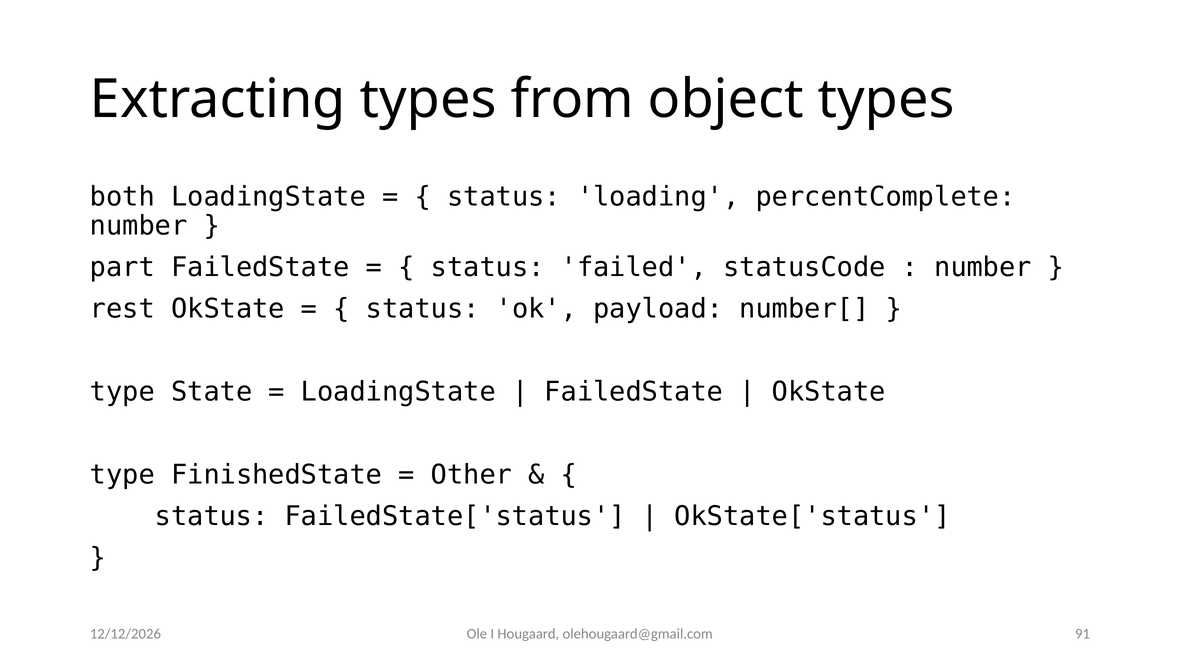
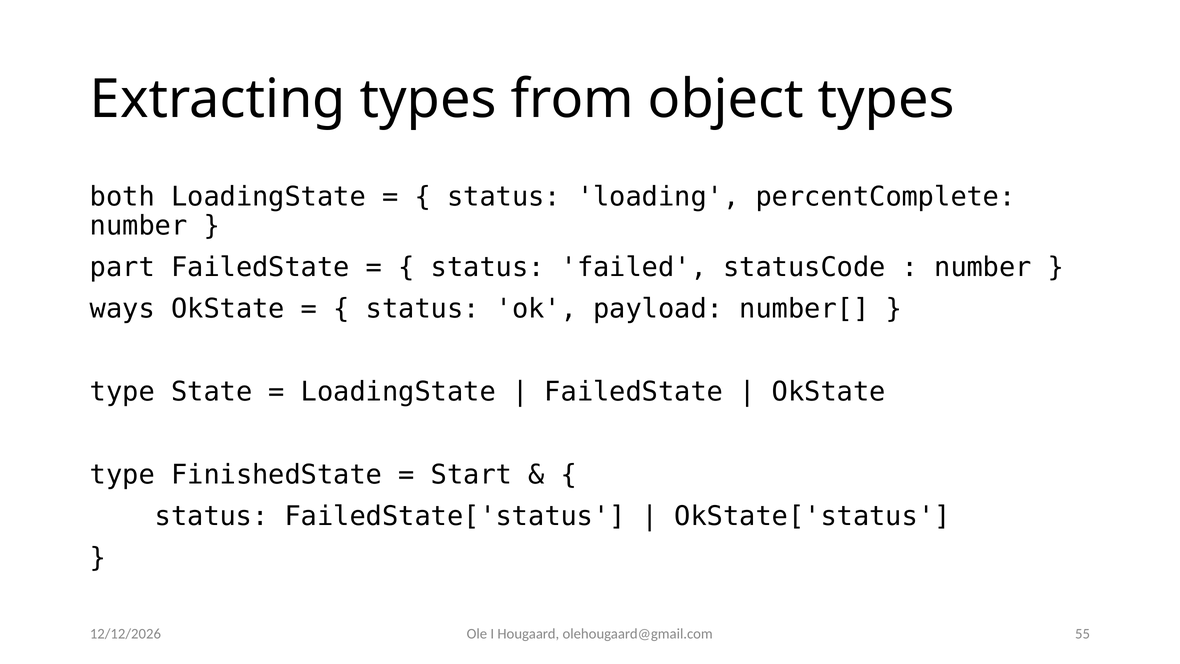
rest: rest -> ways (122, 309)
Other: Other -> Start (472, 475)
91: 91 -> 55 (1083, 634)
